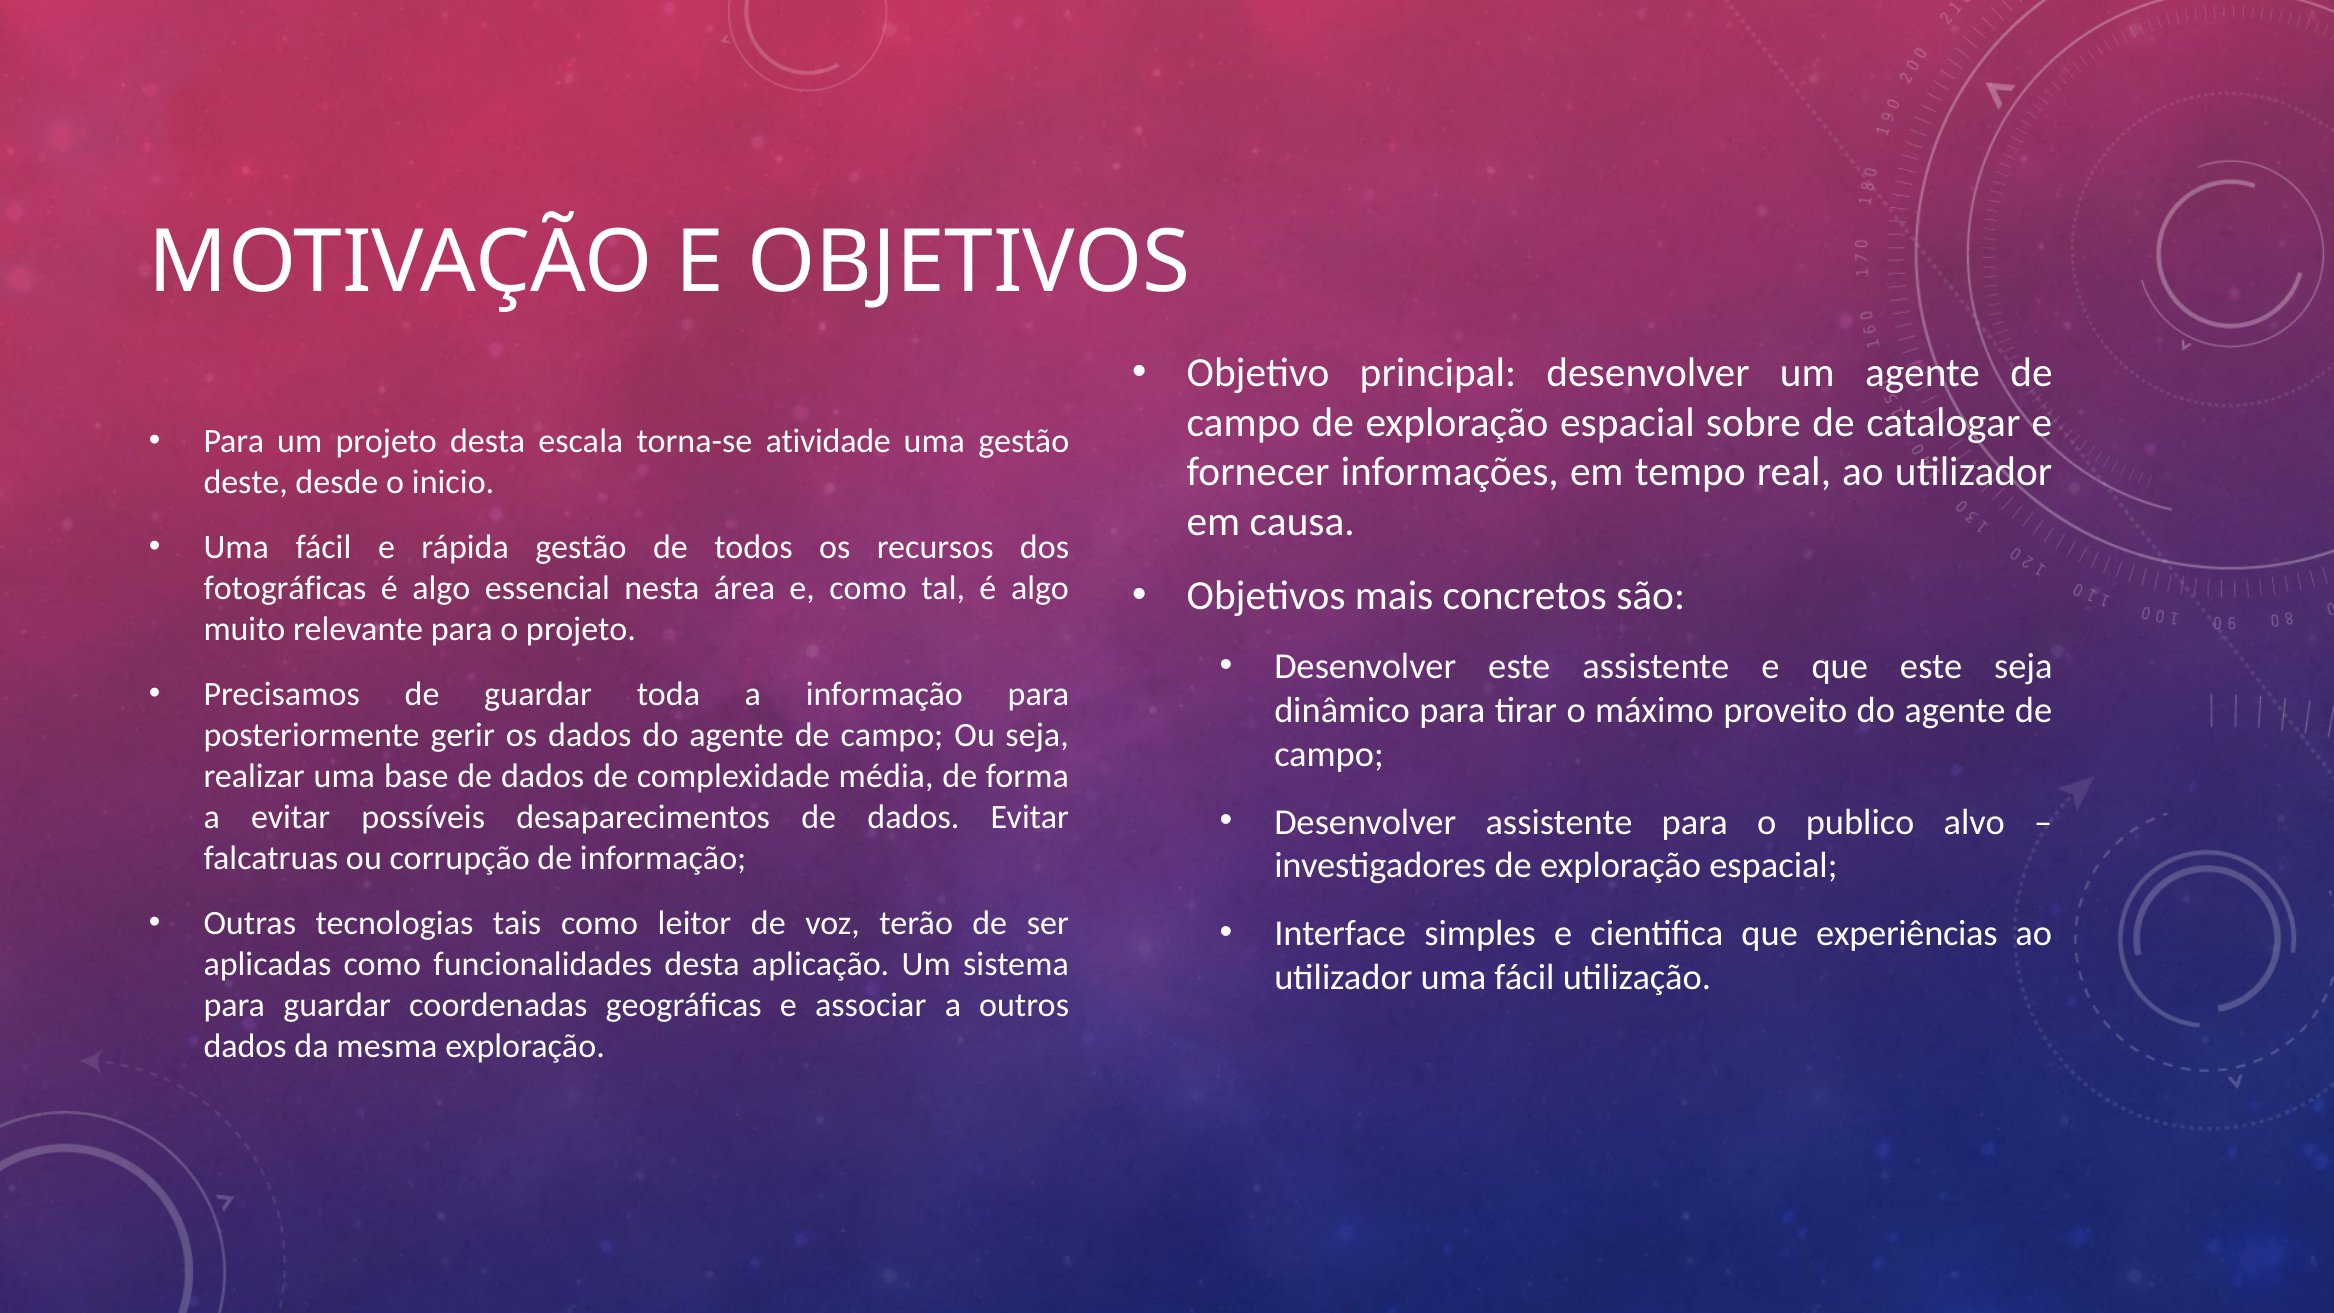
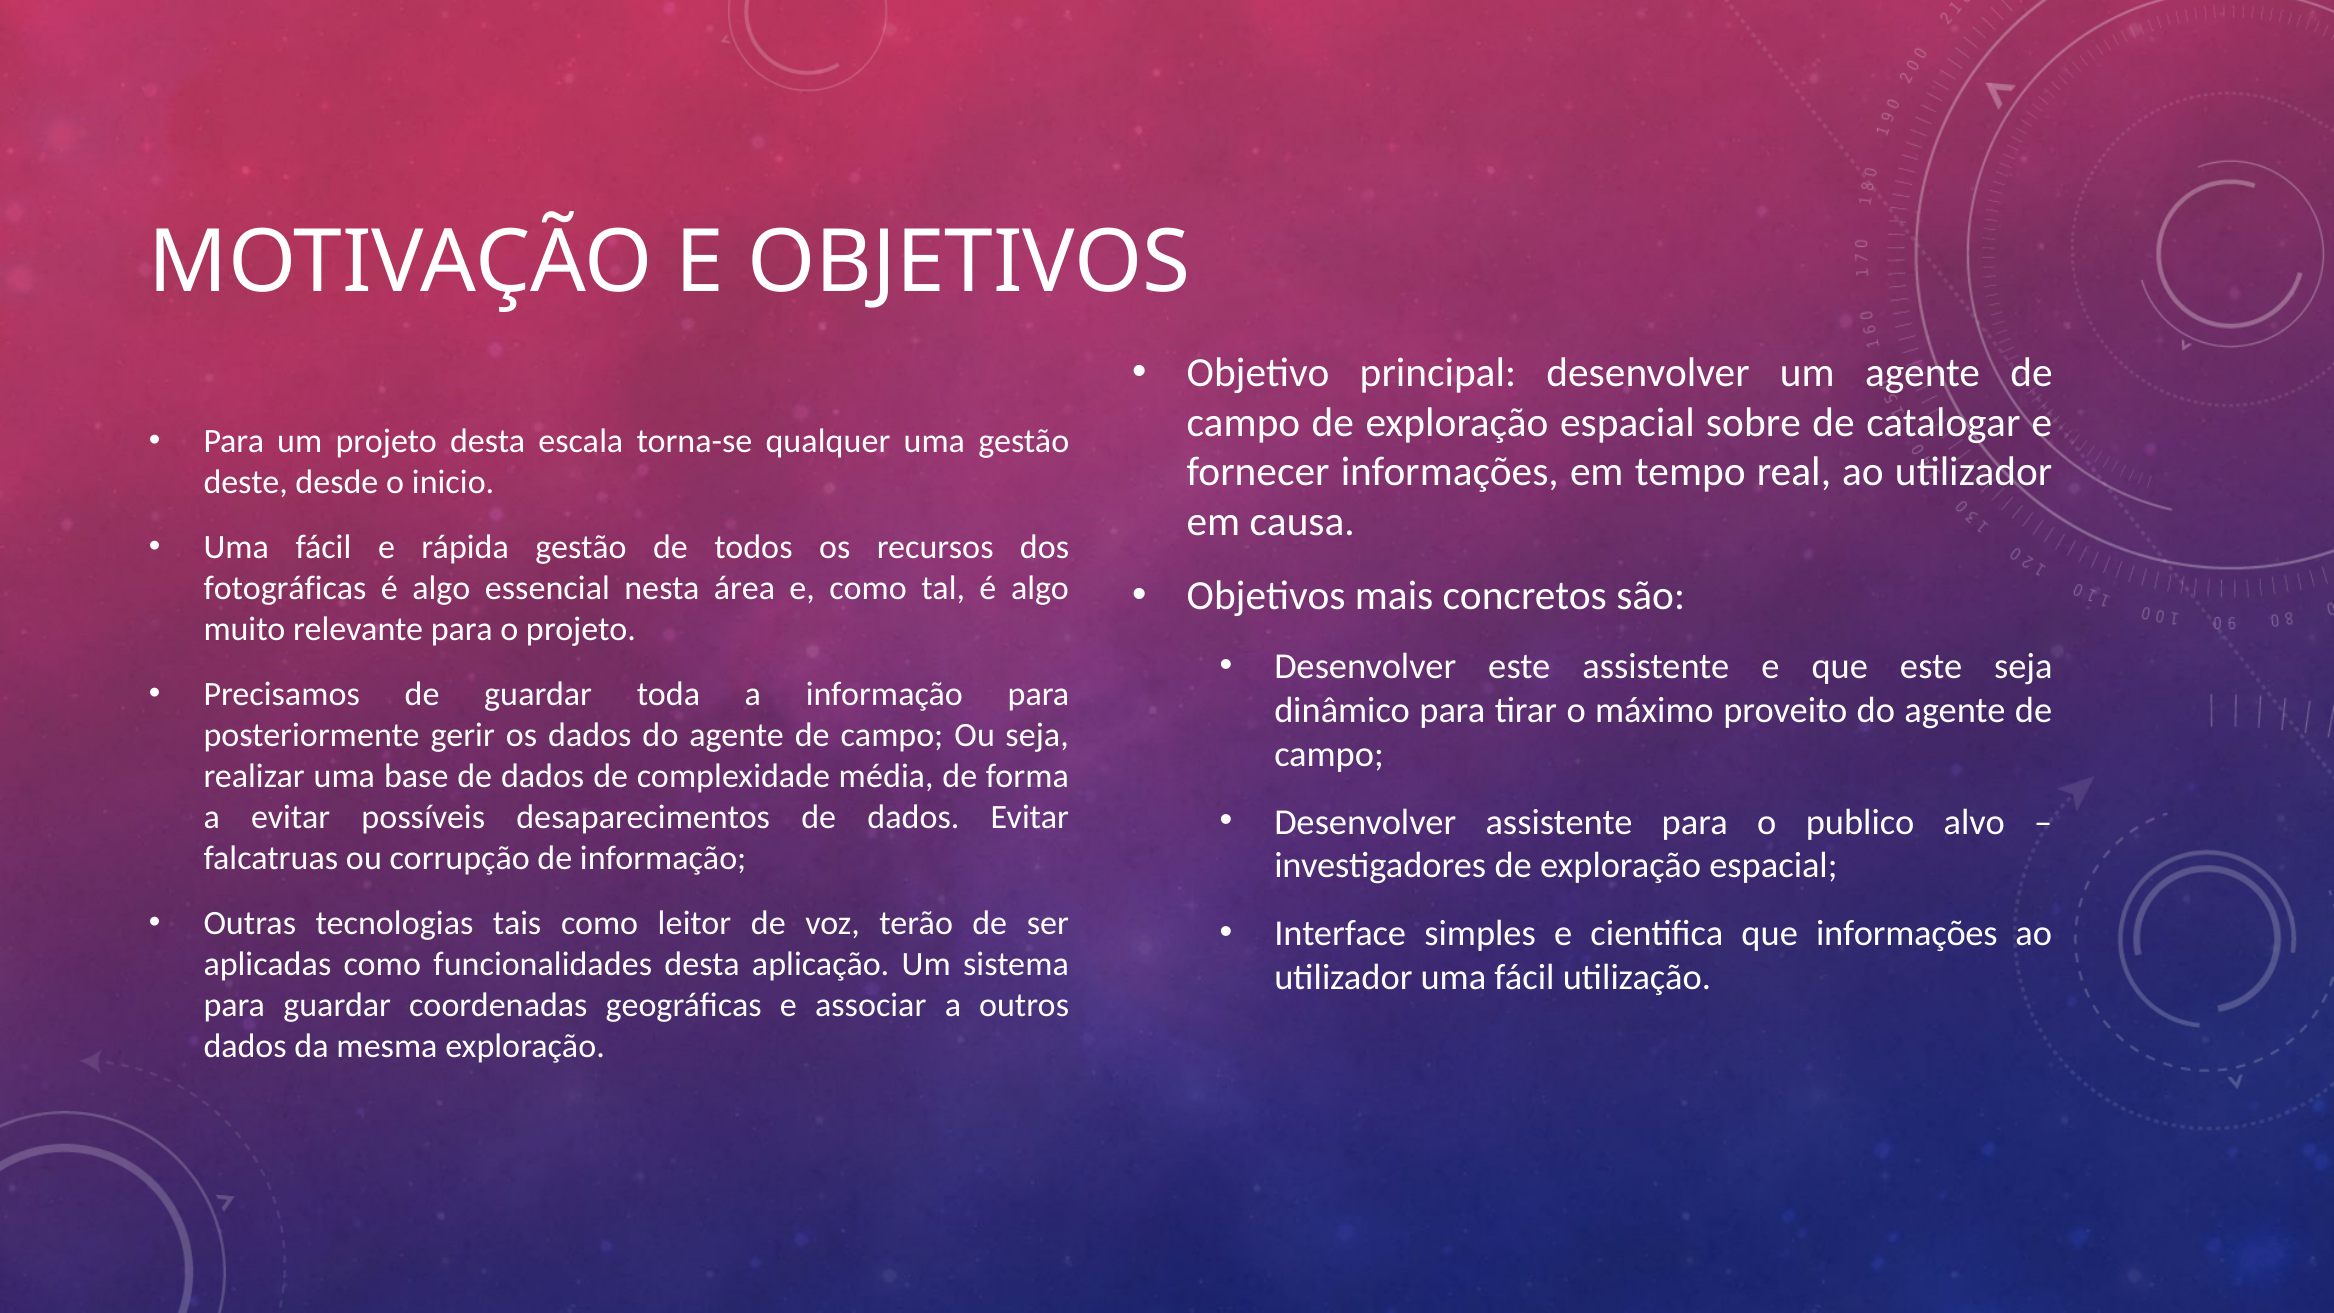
atividade: atividade -> qualquer (828, 442)
que experiências: experiências -> informações (1907, 934)
